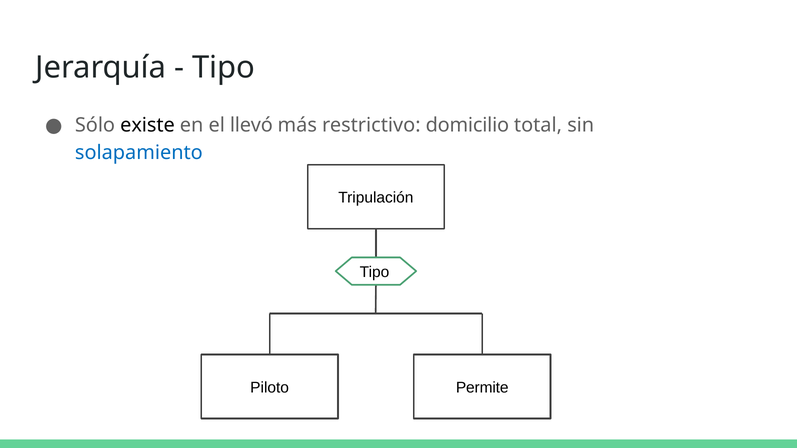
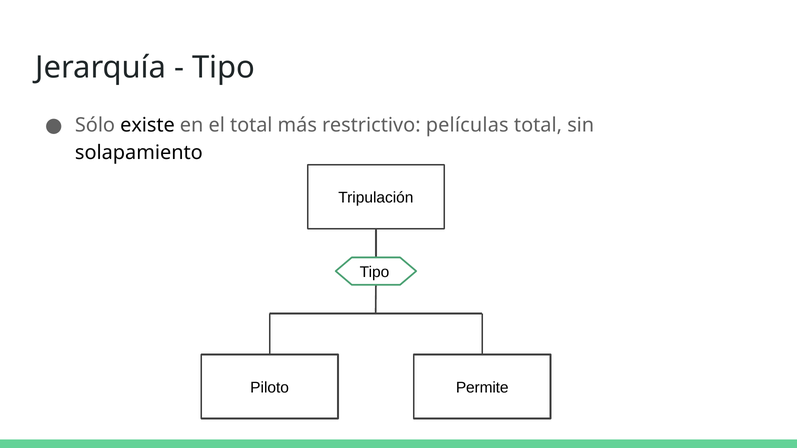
el llevó: llevó -> total (251, 125)
domicilio: domicilio -> películas (467, 125)
solapamiento colour: blue -> black (139, 153)
